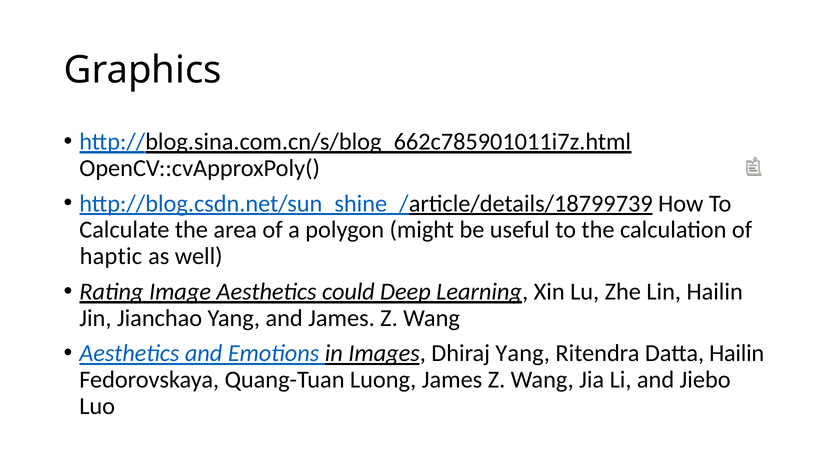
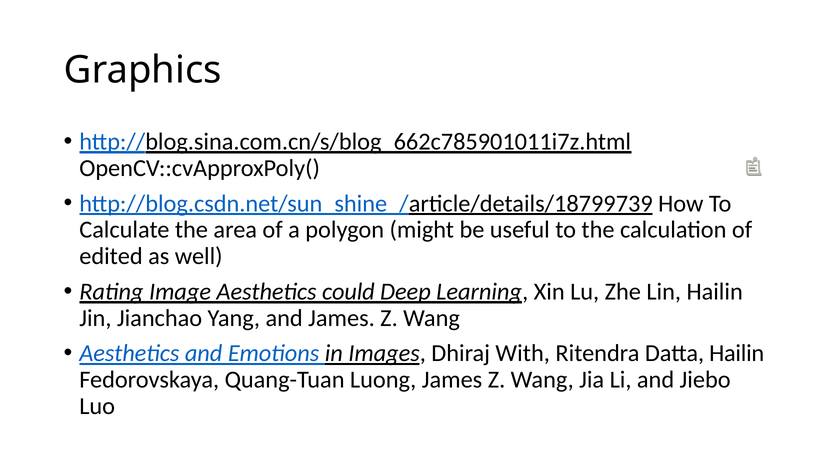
haptic: haptic -> edited (111, 256)
Dhiraj Yang: Yang -> With (523, 353)
